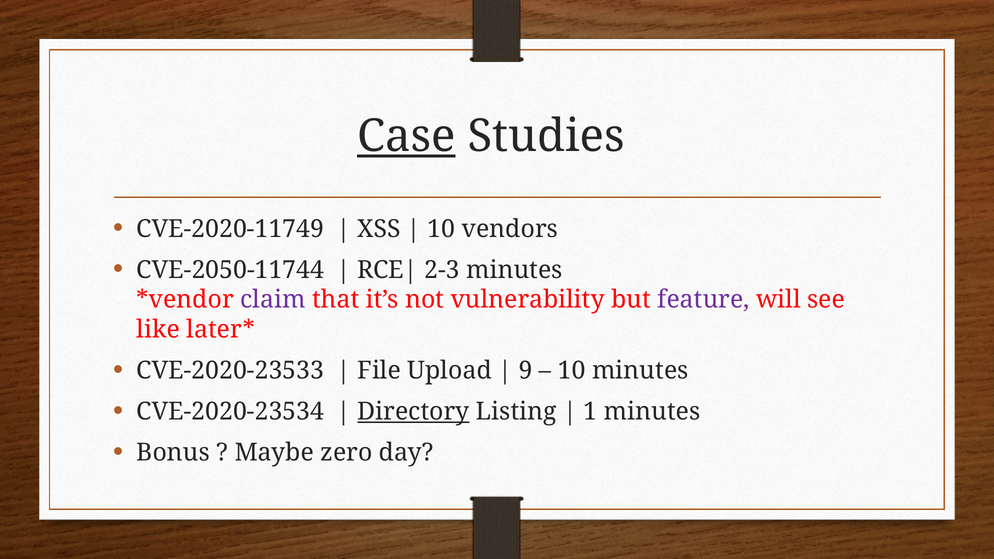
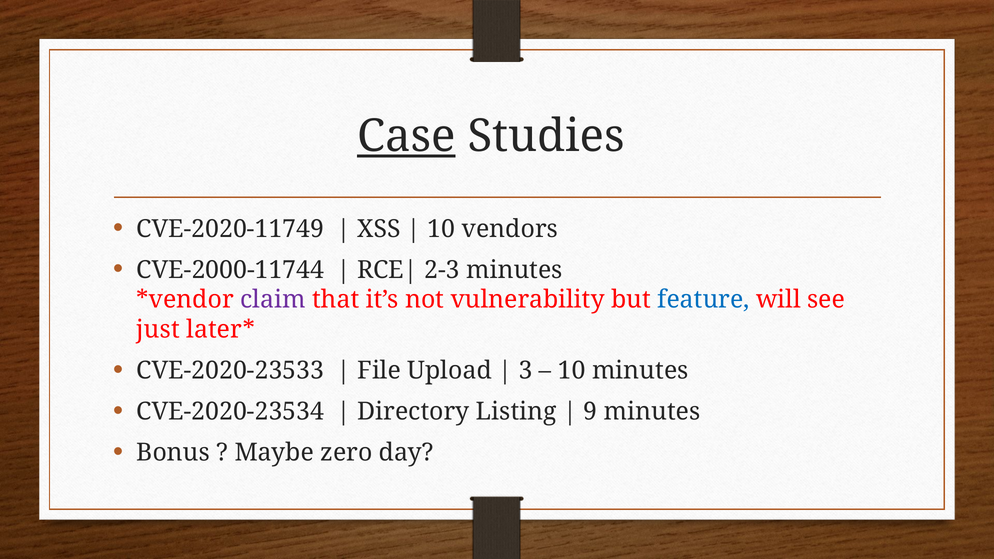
CVE-2050-11744: CVE-2050-11744 -> CVE-2000-11744 (230, 270)
feature colour: purple -> blue (703, 300)
like: like -> just (158, 329)
9: 9 -> 3 (526, 371)
Directory underline: present -> none (413, 412)
1: 1 -> 9 (590, 412)
